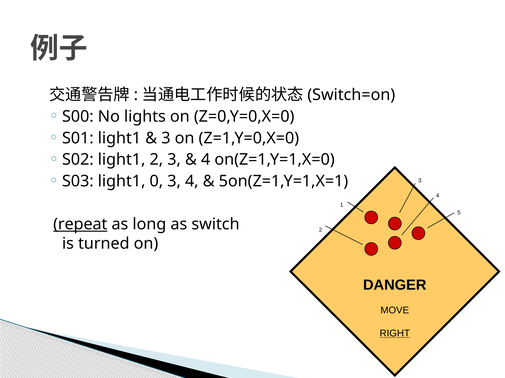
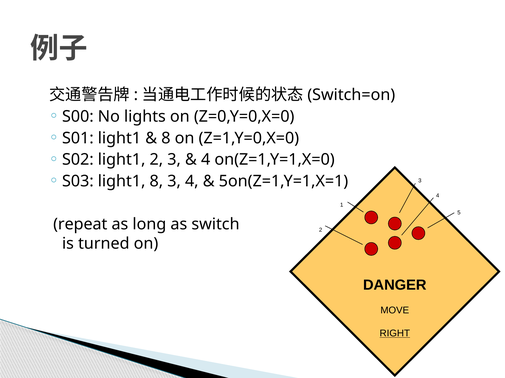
3: 3 -> 8 (166, 138)
light1 0: 0 -> 8 (156, 182)
repeat underline: present -> none (80, 225)
